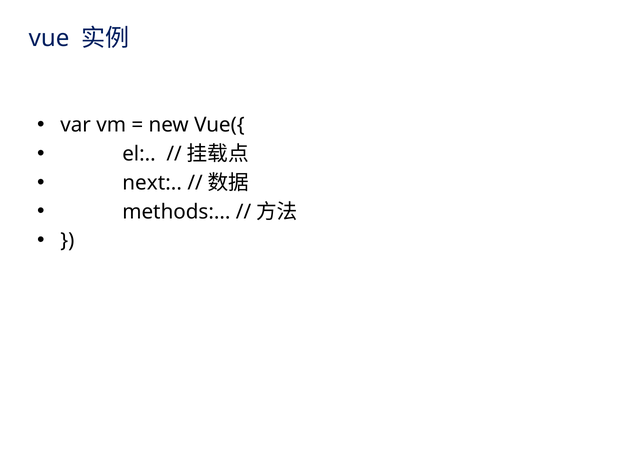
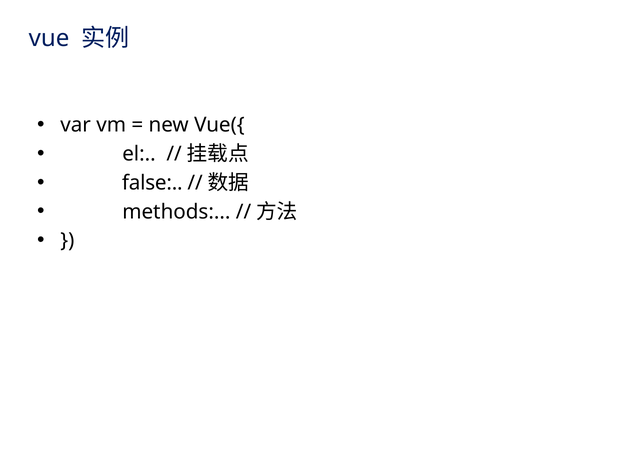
next: next -> false (152, 183)
